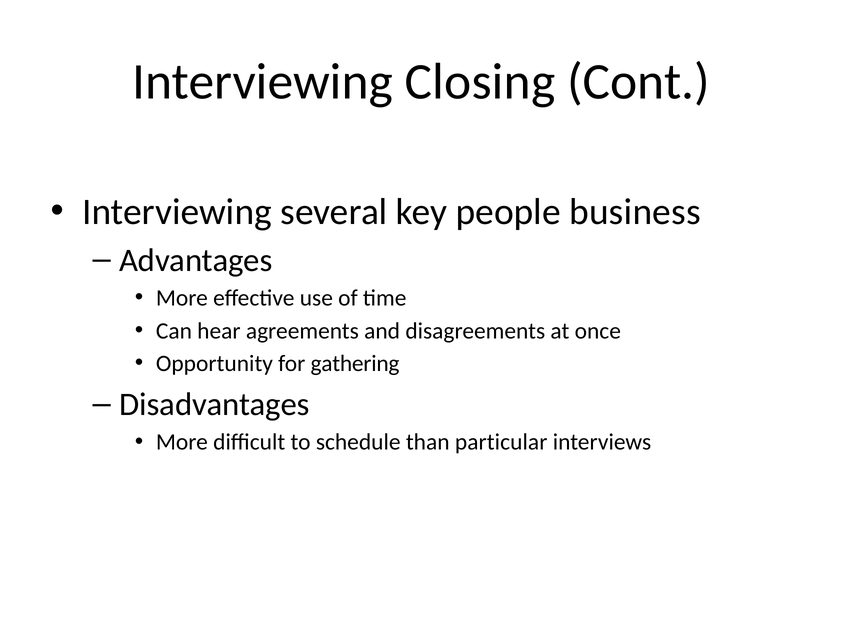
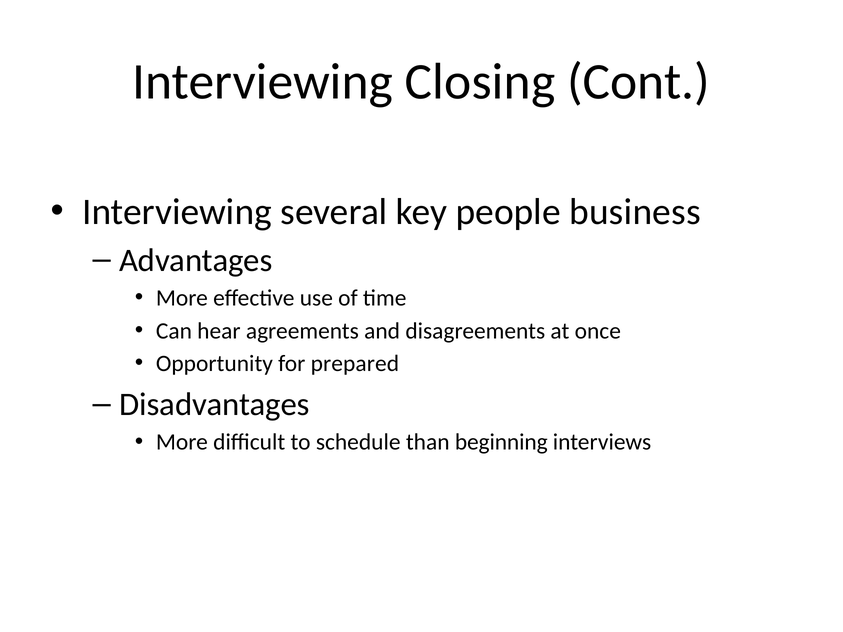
gathering: gathering -> prepared (355, 364)
particular: particular -> beginning (501, 442)
